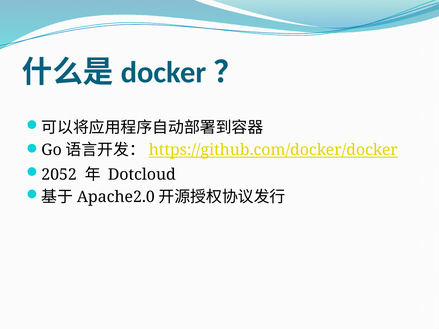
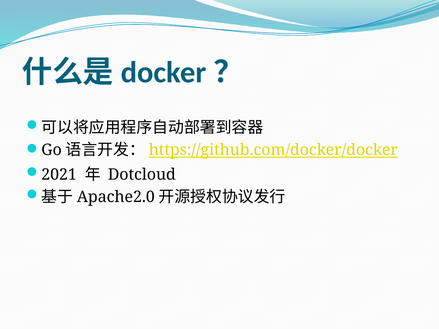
2052: 2052 -> 2021 (59, 175)
